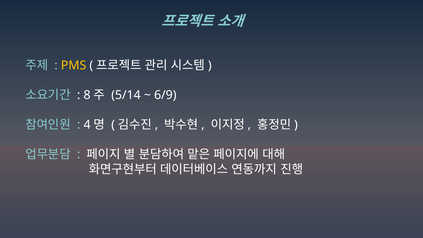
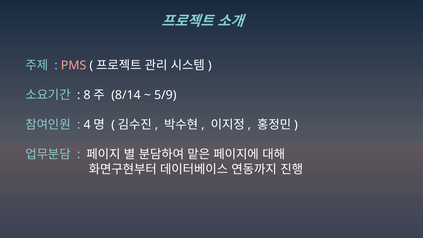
PMS colour: yellow -> pink (74, 66)
5/14: 5/14 -> 8/14 (126, 95)
6/9: 6/9 -> 5/9 (165, 95)
